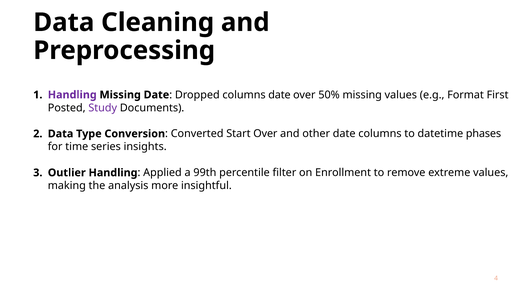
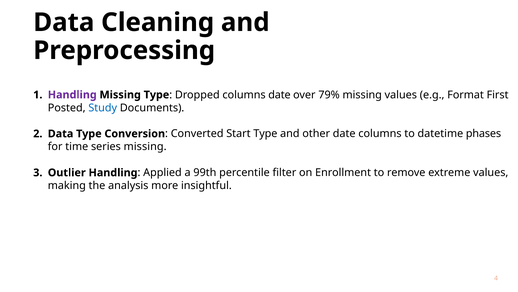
Missing Date: Date -> Type (156, 95)
50%: 50% -> 79% (329, 95)
Study colour: purple -> blue (103, 108)
Start Over: Over -> Type (265, 133)
series insights: insights -> missing (145, 146)
